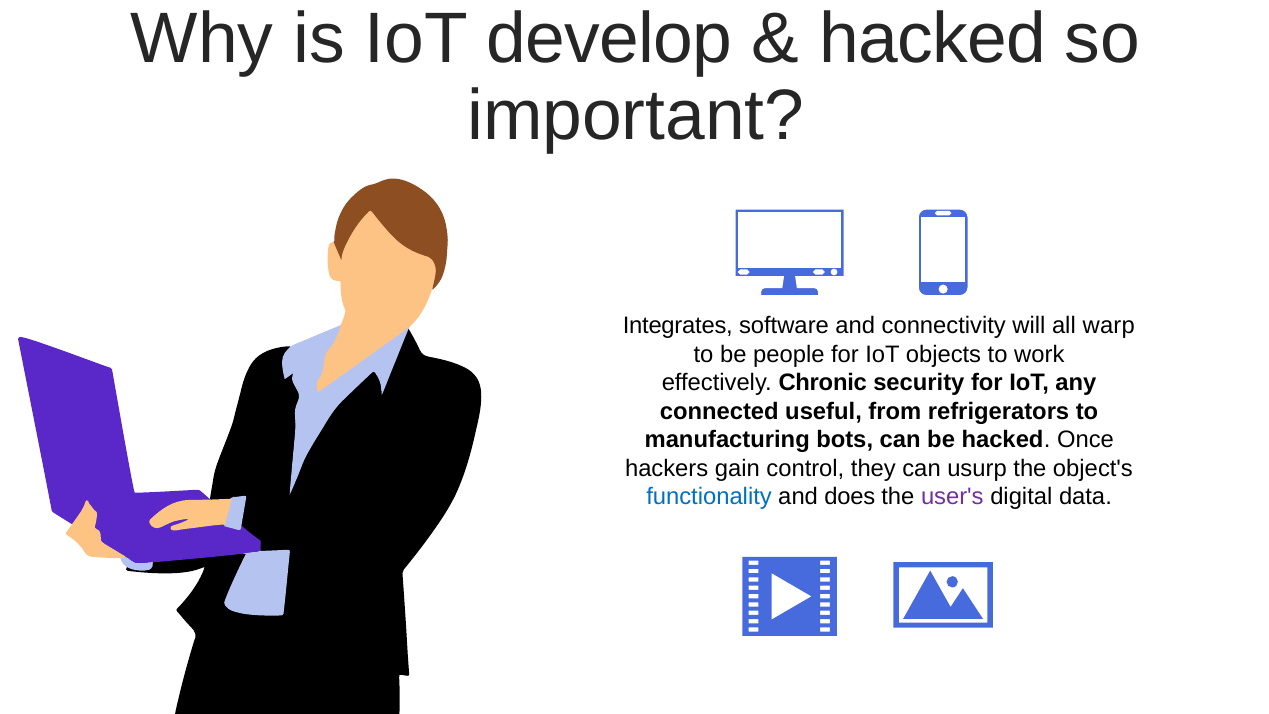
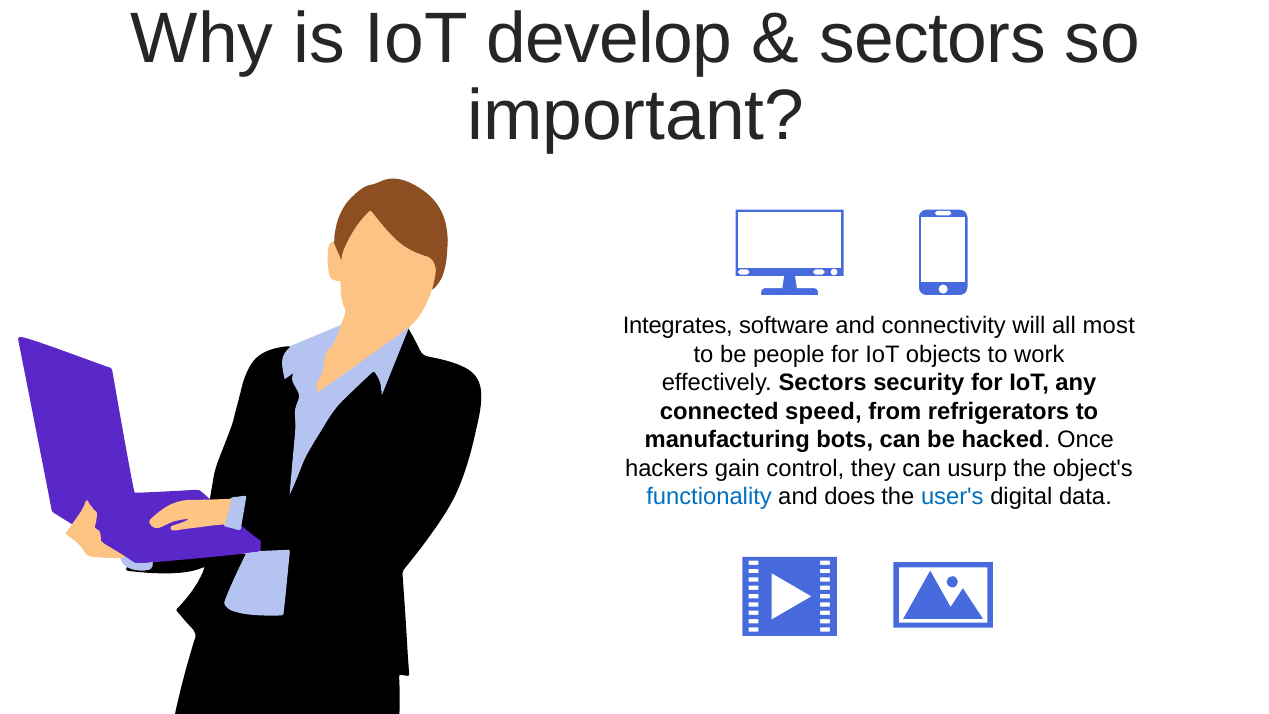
hacked: hacked -> sectors (932, 39)
warp: warp -> most (1109, 326)
effectively Chronic: Chronic -> Sectors (823, 383)
useful: useful -> speed (823, 411)
user's colour: purple -> blue (952, 497)
